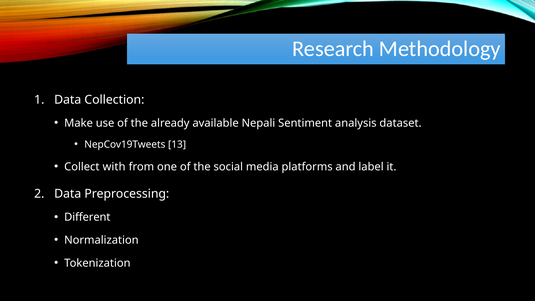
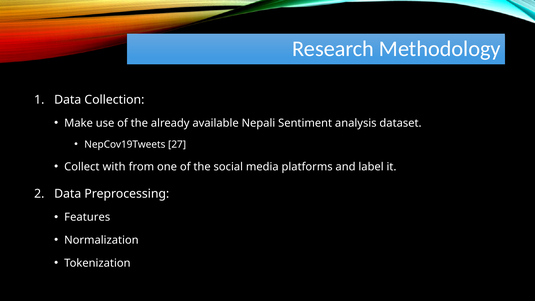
13: 13 -> 27 (177, 144)
Different: Different -> Features (87, 217)
